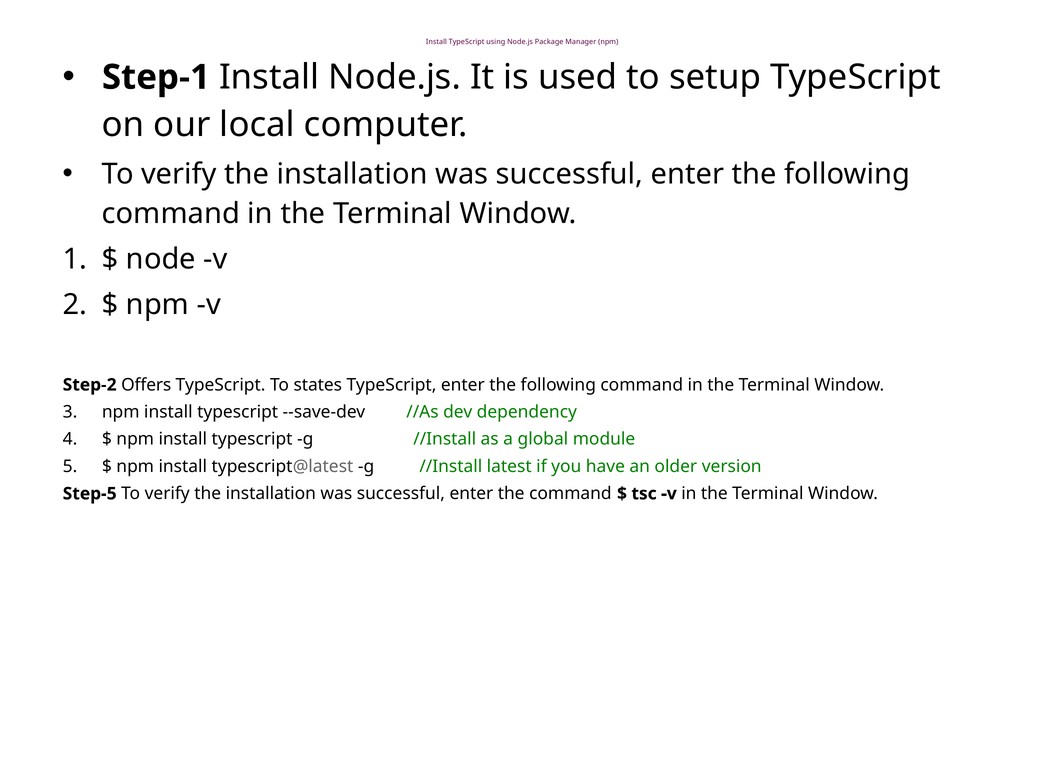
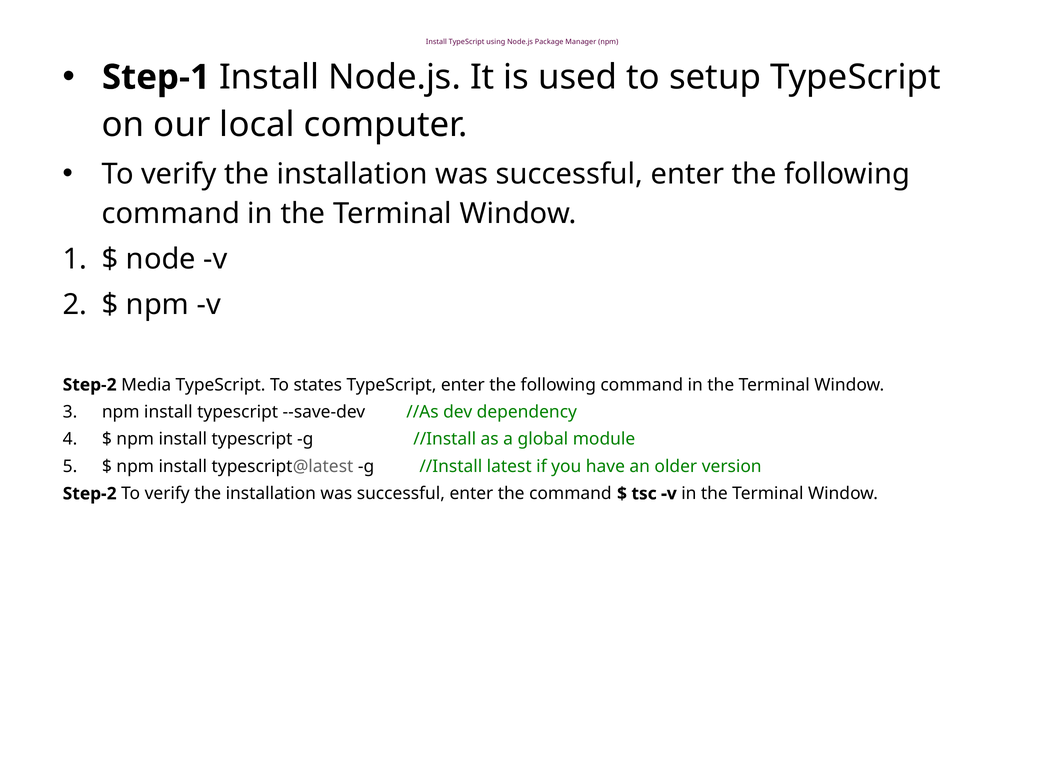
Offers: Offers -> Media (146, 385)
Step-5: Step-5 -> Step-2 (90, 493)
